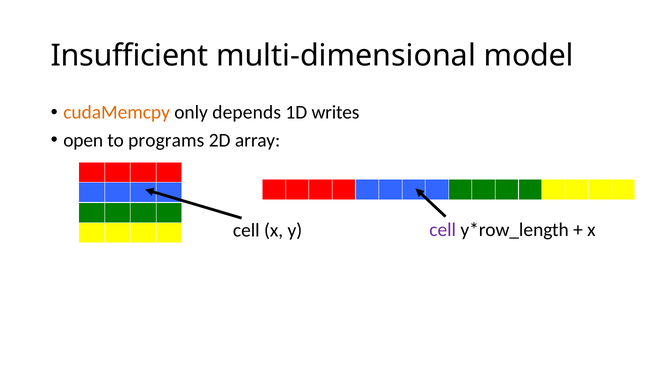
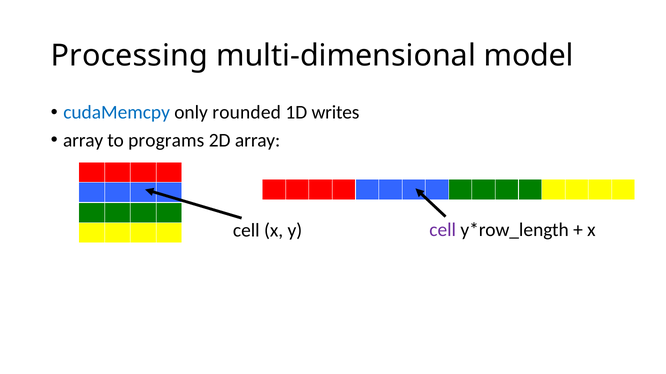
Insufficient: Insufficient -> Processing (129, 56)
cudaMemcpy colour: orange -> blue (117, 113)
depends: depends -> rounded (247, 113)
open: open -> array (83, 140)
